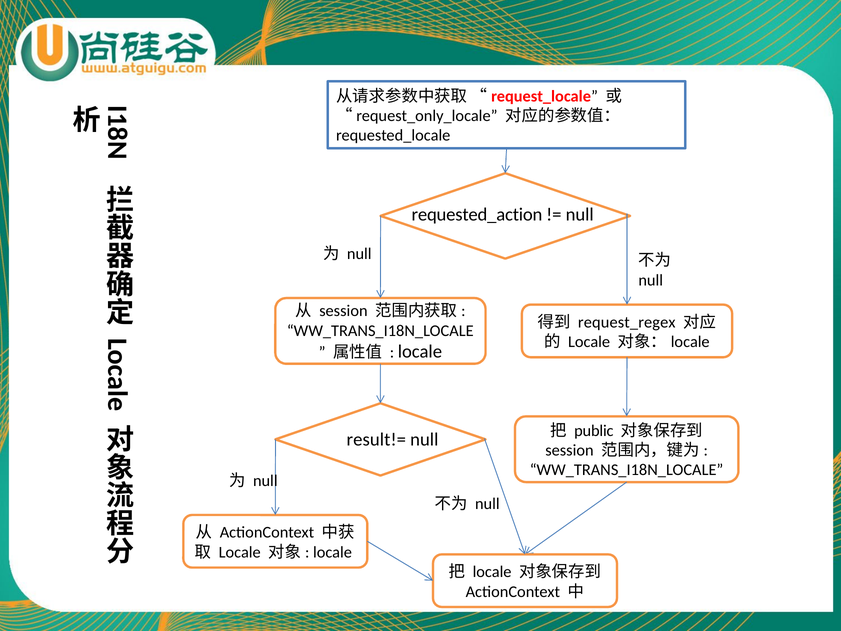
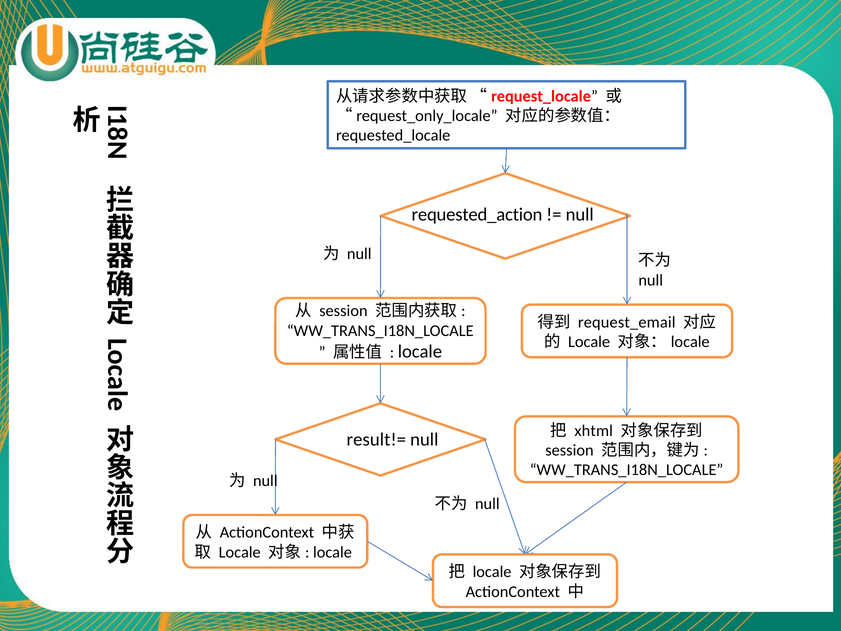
request_regex: request_regex -> request_email (627, 322)
public: public -> xhtml (594, 431)
